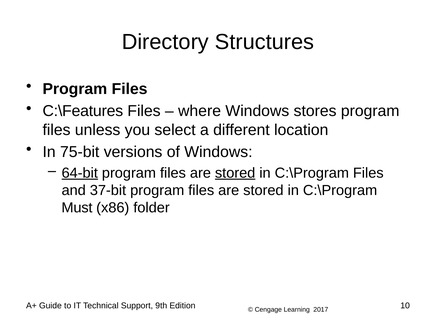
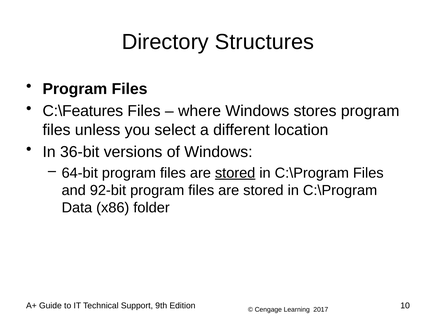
75-bit: 75-bit -> 36-bit (80, 152)
64-bit underline: present -> none (80, 173)
37-bit: 37-bit -> 92-bit (108, 190)
Must: Must -> Data (77, 208)
